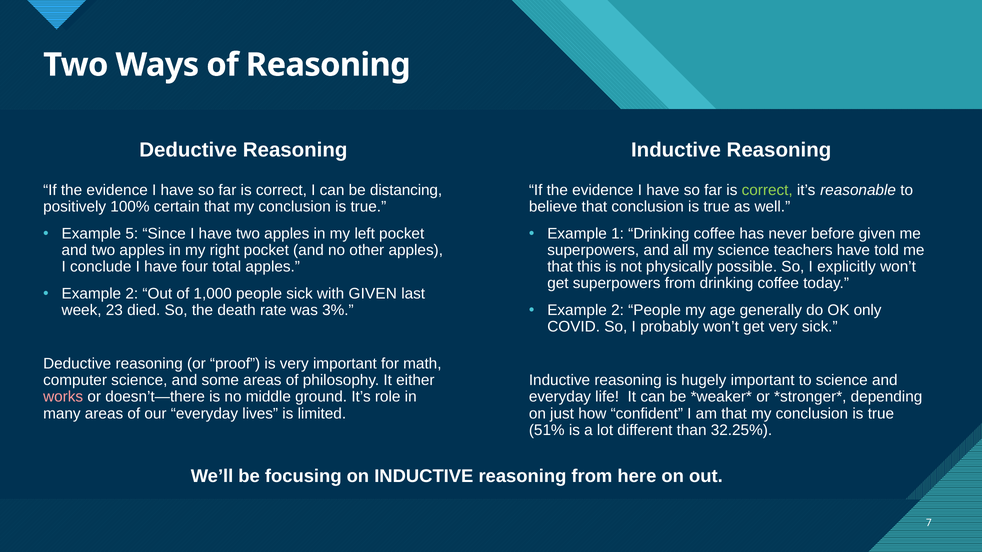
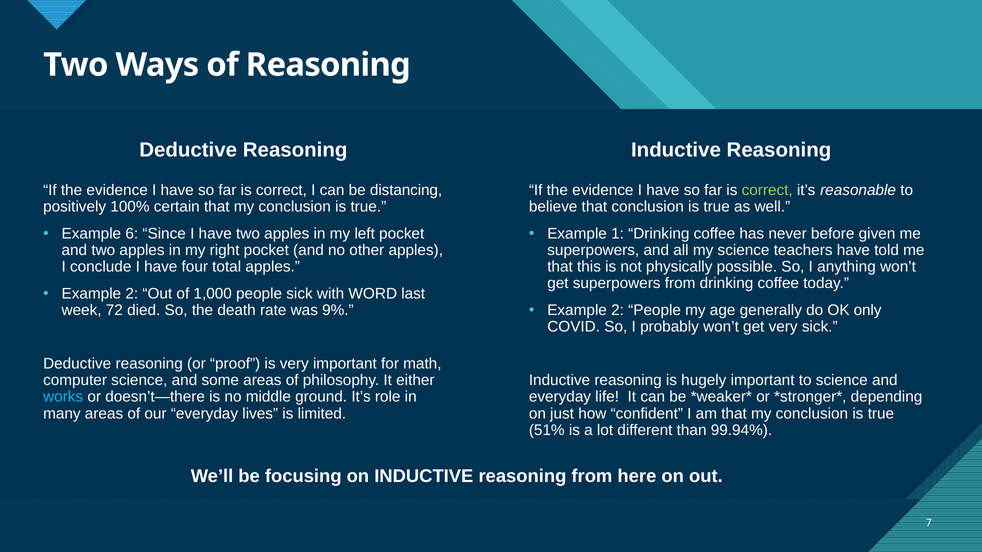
5: 5 -> 6 (132, 234)
explicitly: explicitly -> anything (846, 267)
with GIVEN: GIVEN -> WORD (373, 294)
23: 23 -> 72 (114, 310)
3%: 3% -> 9% (338, 310)
works colour: pink -> light blue (63, 397)
32.25%: 32.25% -> 99.94% (741, 430)
